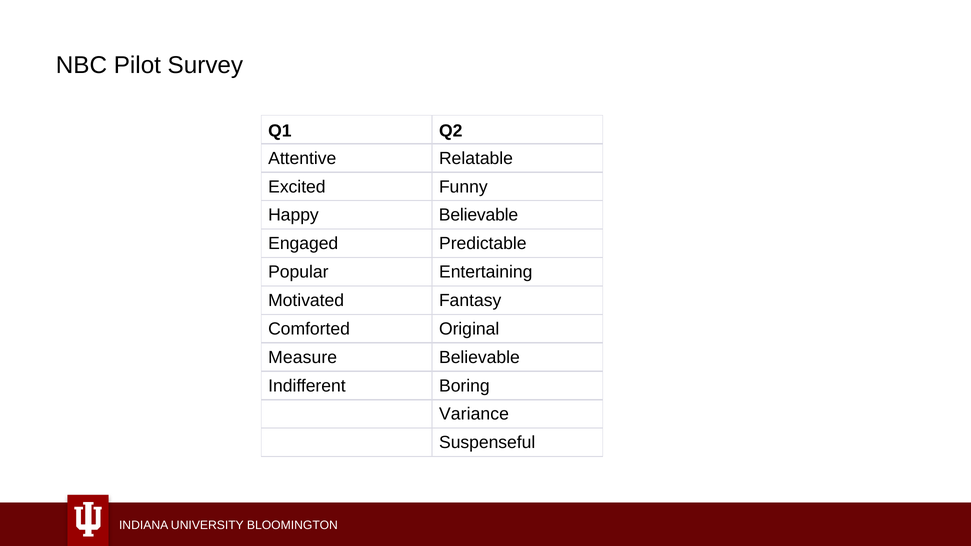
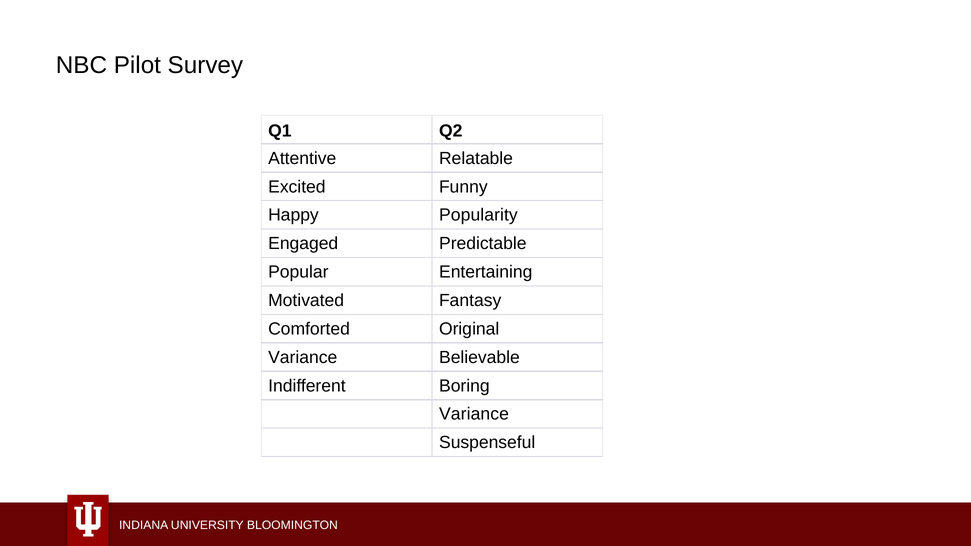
Happy Believable: Believable -> Popularity (478, 215)
Measure: Measure -> Variance (303, 357)
